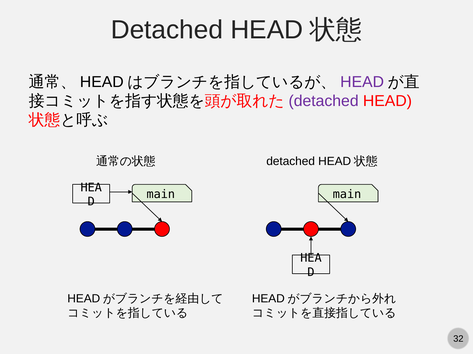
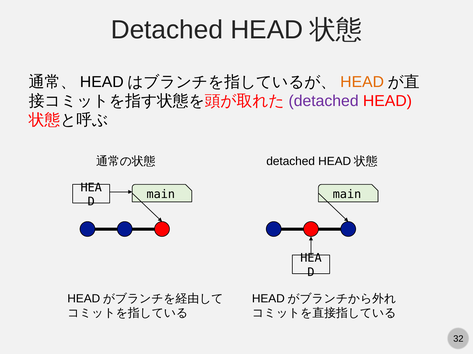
HEAD colour: purple -> orange (362, 82)
